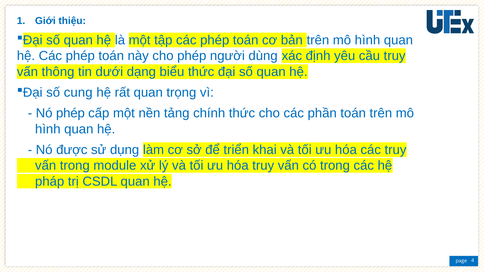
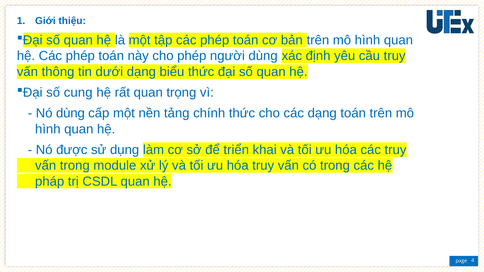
Nó phép: phép -> dùng (70, 113)
các phần: phần -> dạng (322, 113)
